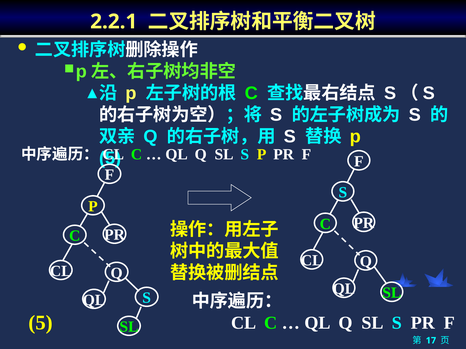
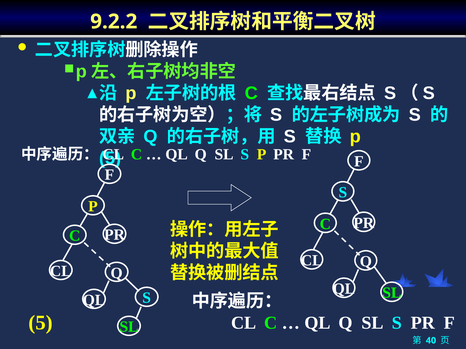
2.2.1: 2.2.1 -> 9.2.2 (114, 22)
17: 17 -> 40 (431, 341)
